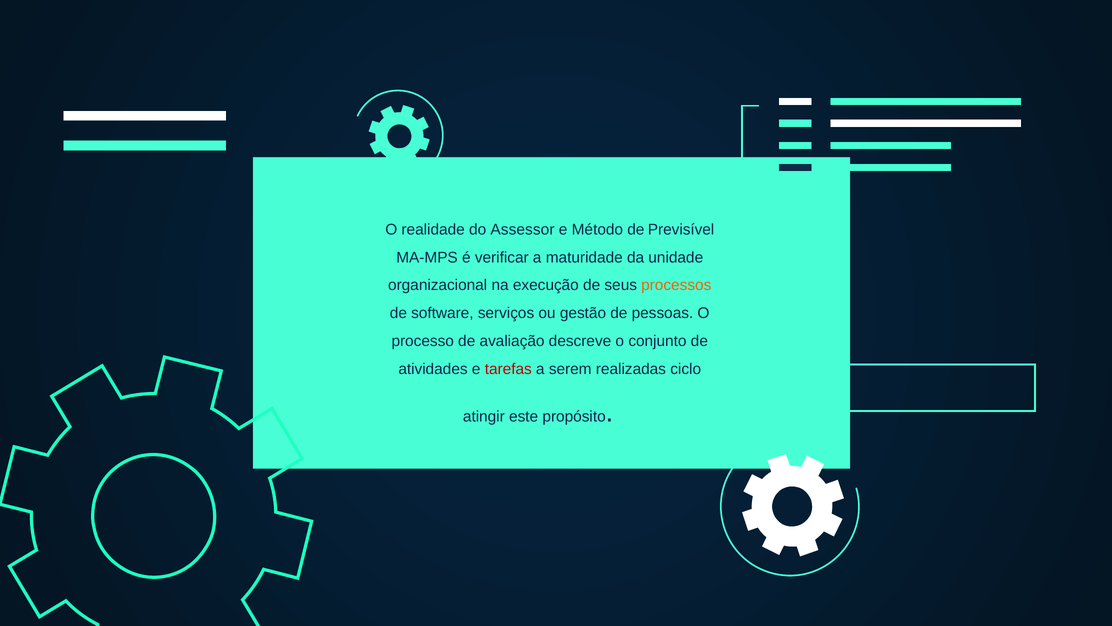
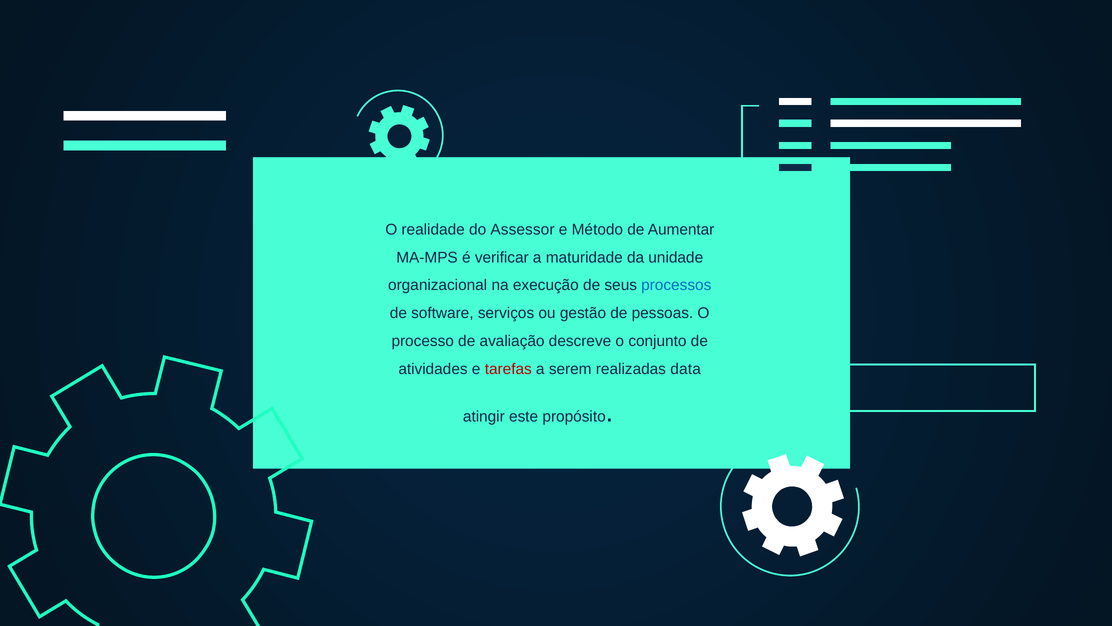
Previsível: Previsível -> Aumentar (681, 229)
processos colour: orange -> blue (676, 285)
ciclo: ciclo -> data (686, 369)
